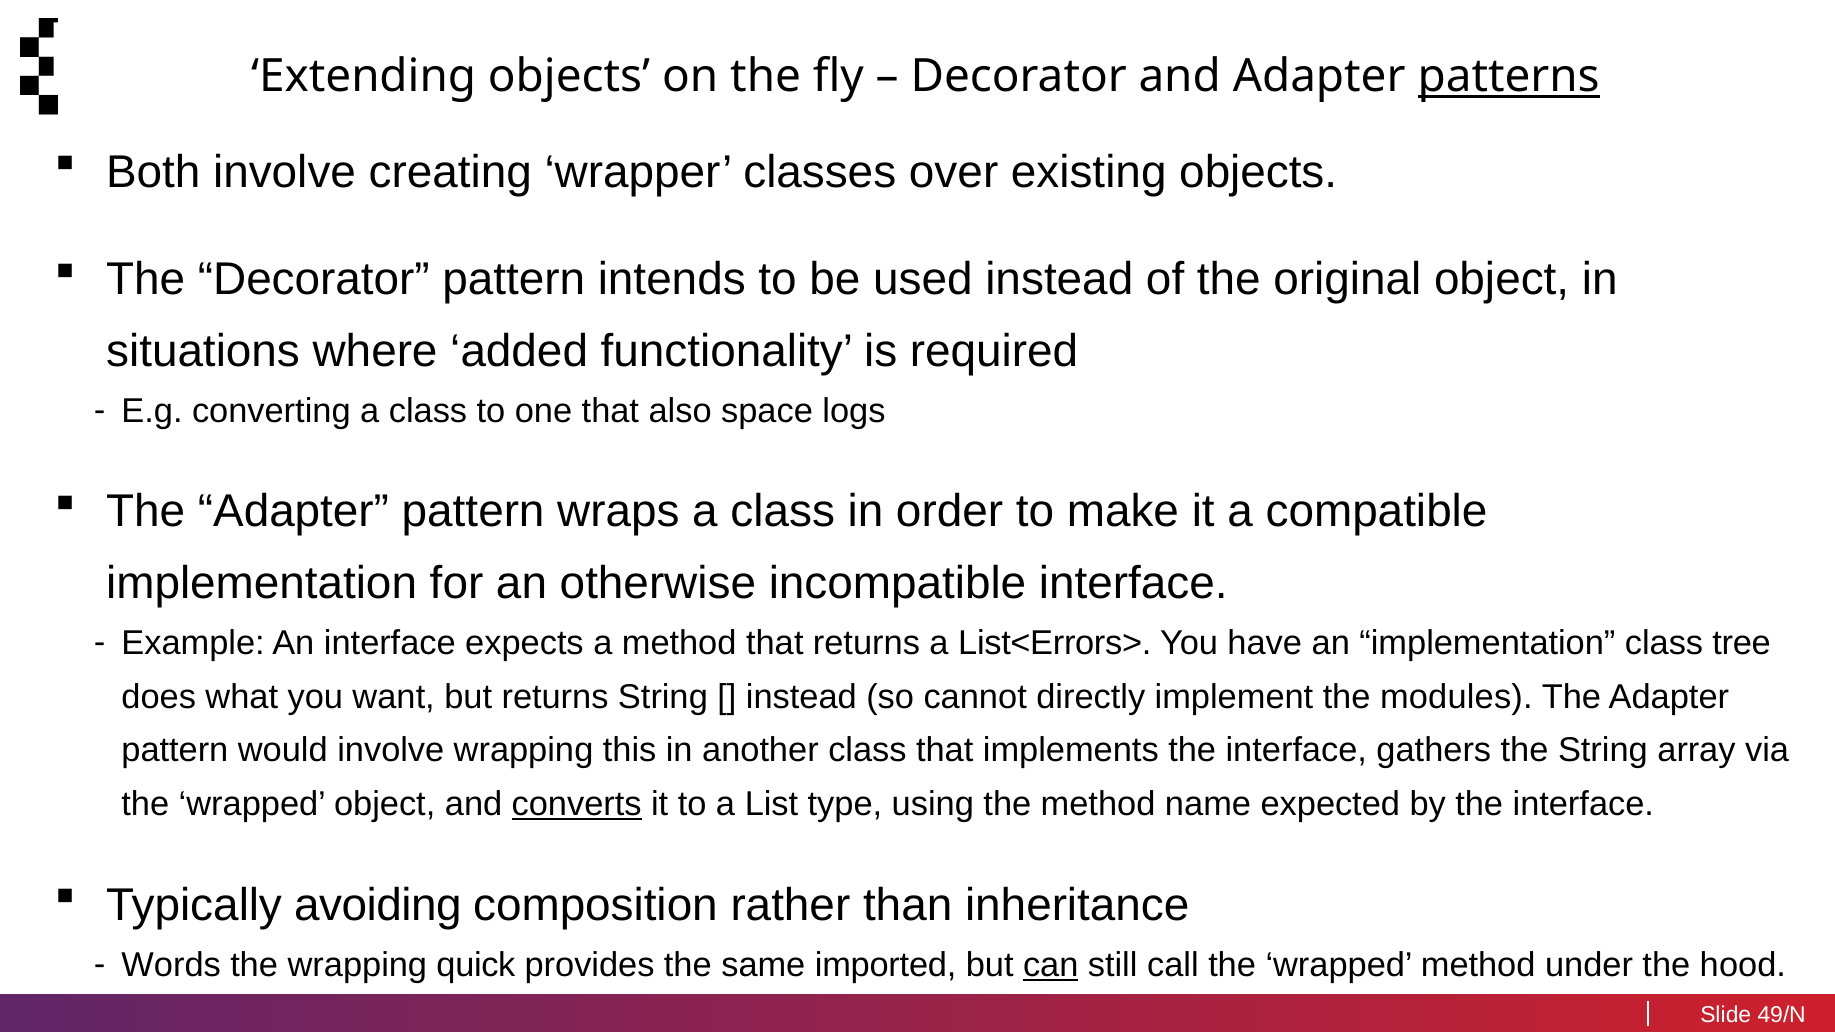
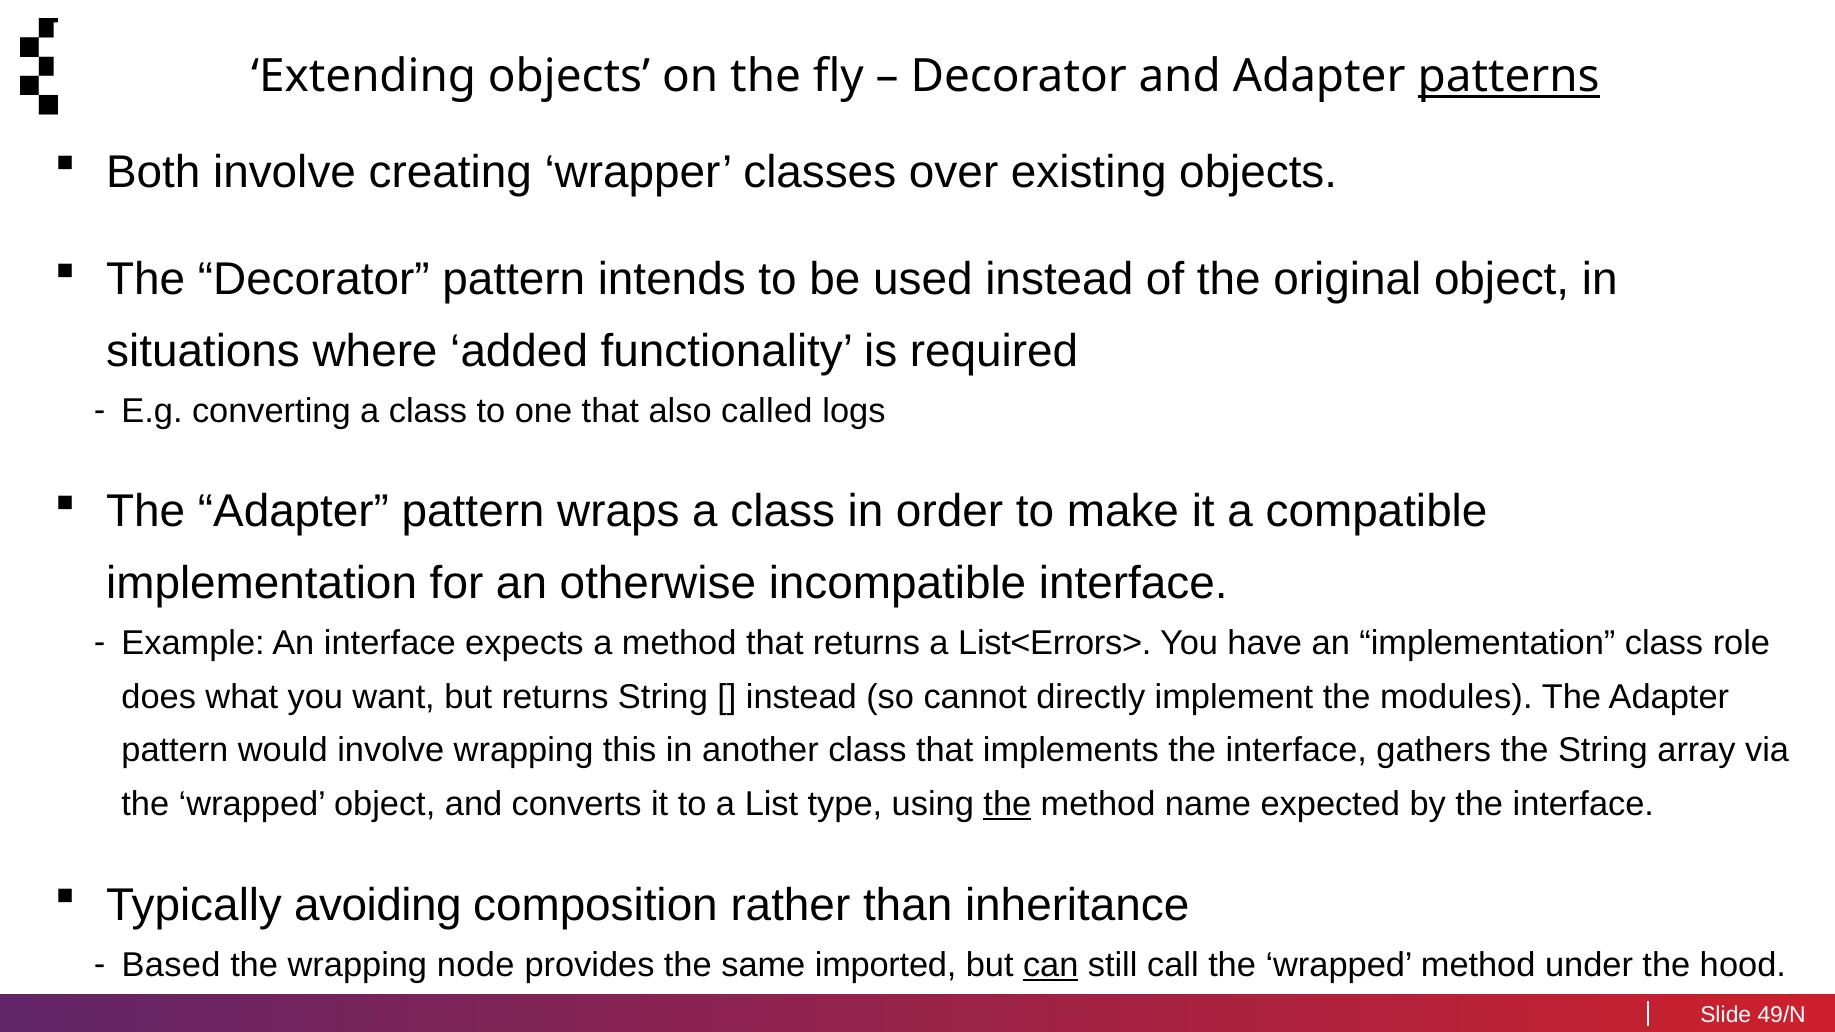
space: space -> called (767, 411)
tree: tree -> role (1741, 643)
converts underline: present -> none (577, 804)
the underline: none -> present (1007, 804)
Words: Words -> Based (171, 965)
quick: quick -> node (476, 965)
